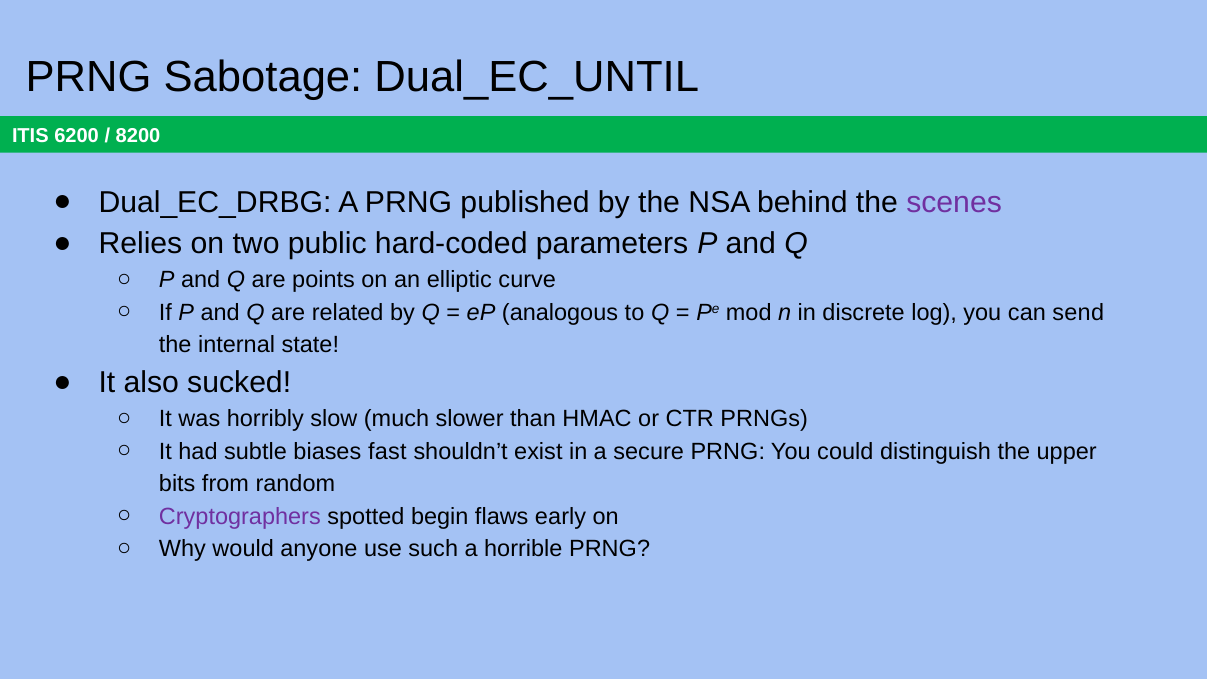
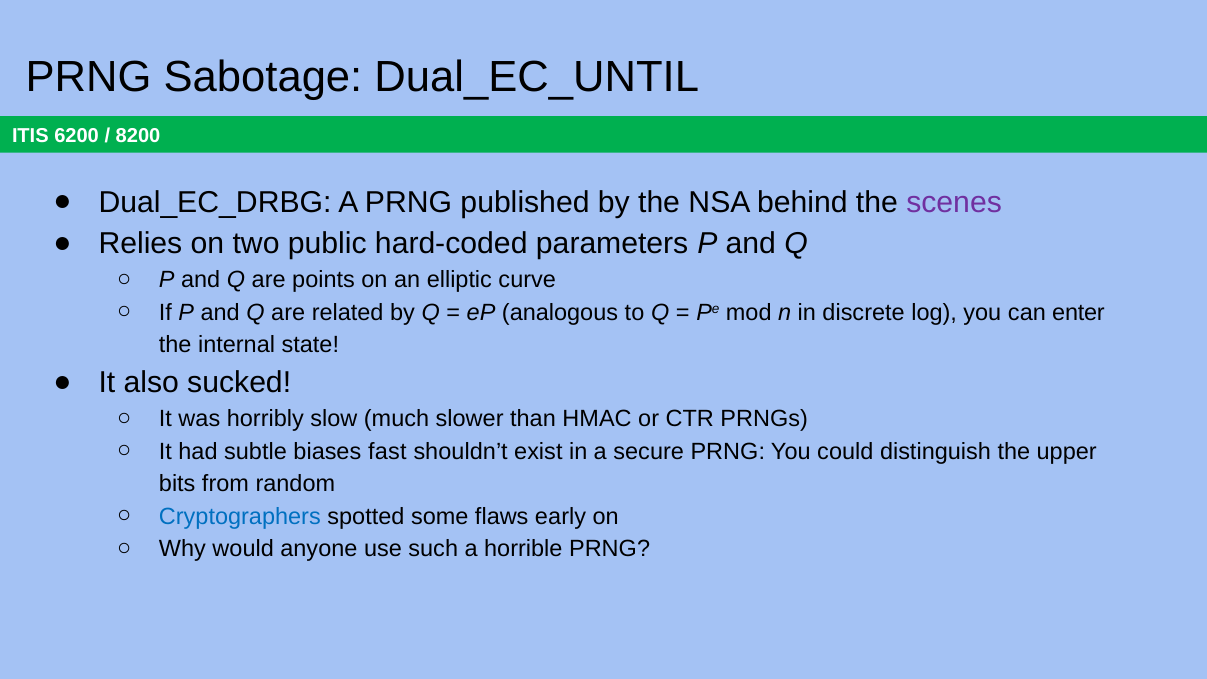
send: send -> enter (1078, 312)
Cryptographers colour: purple -> blue (240, 516)
begin: begin -> some (440, 516)
